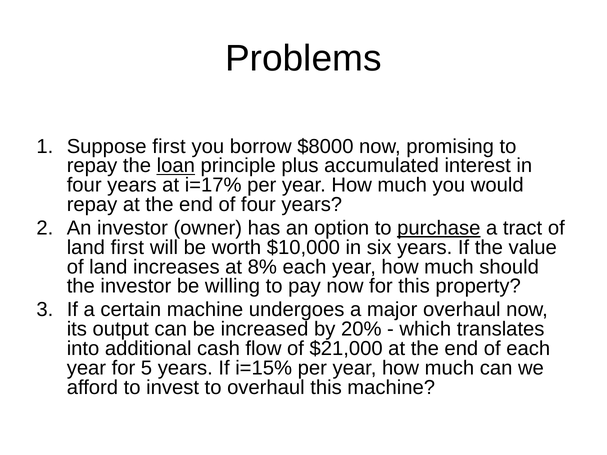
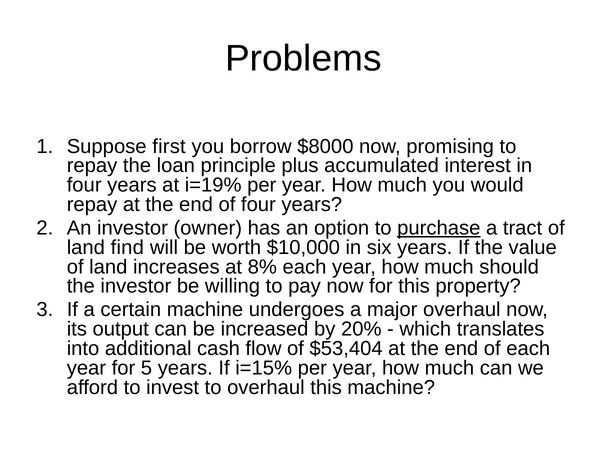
loan underline: present -> none (176, 166)
i=17%: i=17% -> i=19% (213, 185)
land first: first -> find (127, 248)
$21,000: $21,000 -> $53,404 (346, 349)
